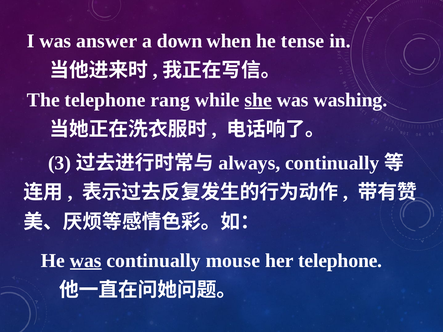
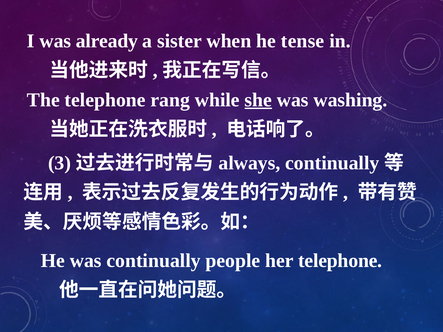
answer: answer -> already (107, 41)
down: down -> sister (180, 41)
was underline: present -> none (86, 261)
mouse: mouse -> people (233, 261)
